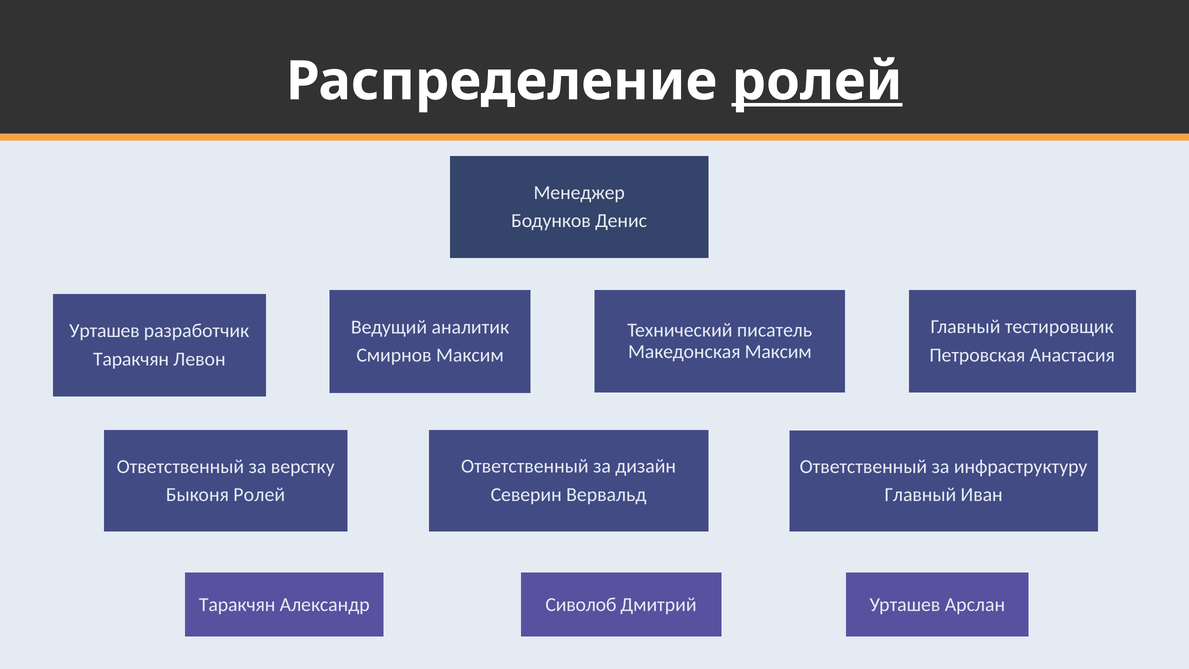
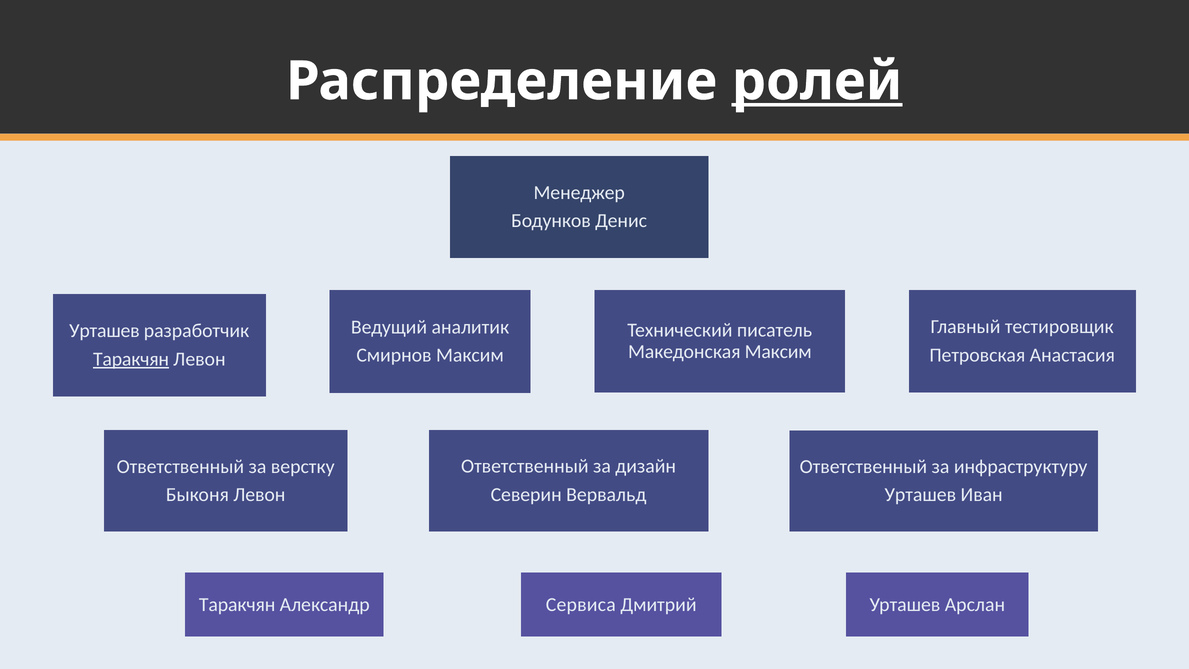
Таракчян underline: none -> present (131, 359)
Быконя Ролей: Ролей -> Левон (259, 495)
Главный: Главный -> Урташев (920, 495)
Сиволоб: Сиволоб -> Сервиса (581, 604)
